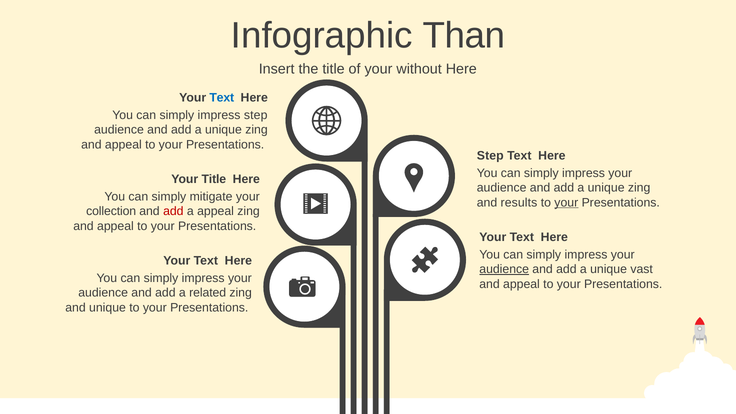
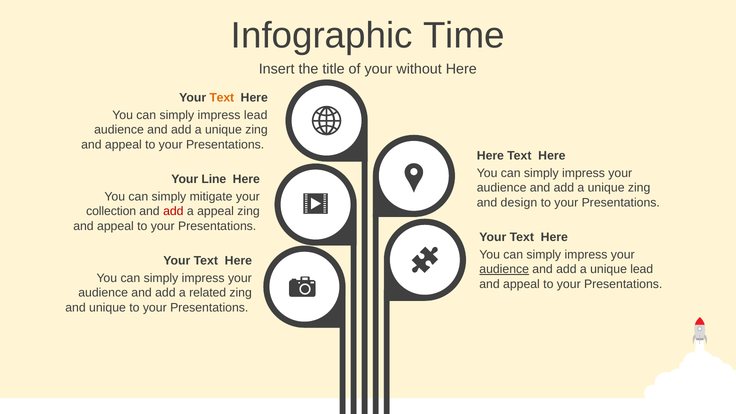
Than: Than -> Time (464, 36)
Text colour: blue -> orange (222, 98)
impress step: step -> lead (256, 115)
Step: Step -> Here (490, 156)
Your Title: Title -> Line (214, 179)
results: results -> design (519, 202)
your underline: present -> none (566, 202)
unique vast: vast -> lead (642, 269)
